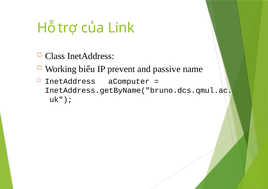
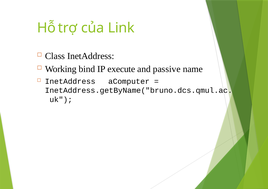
biểu: biểu -> bind (87, 69)
prevent: prevent -> execute (121, 69)
